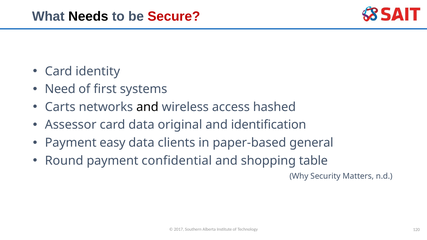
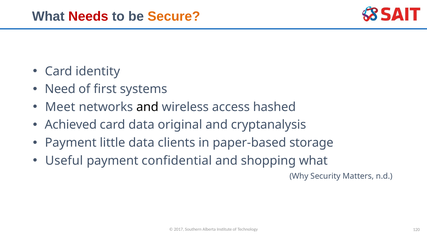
Needs colour: black -> red (88, 16)
Secure colour: red -> orange (174, 16)
Carts: Carts -> Meet (60, 107)
Assessor: Assessor -> Achieved (71, 125)
identification: identification -> cryptanalysis (269, 125)
easy: easy -> little (112, 143)
general: general -> storage (311, 143)
Round: Round -> Useful (64, 161)
shopping table: table -> what (313, 161)
